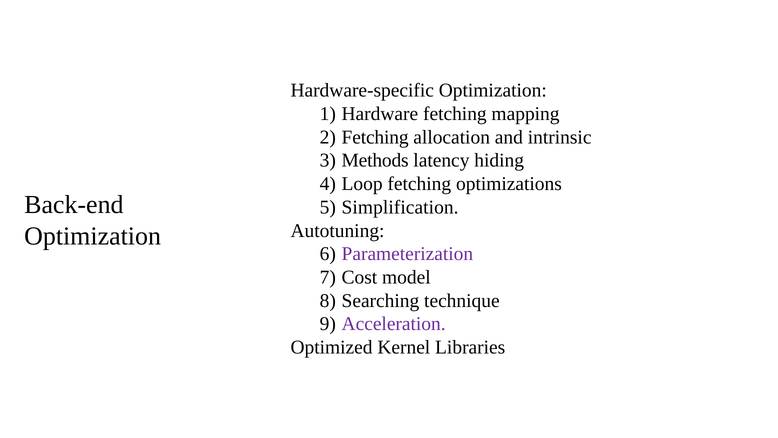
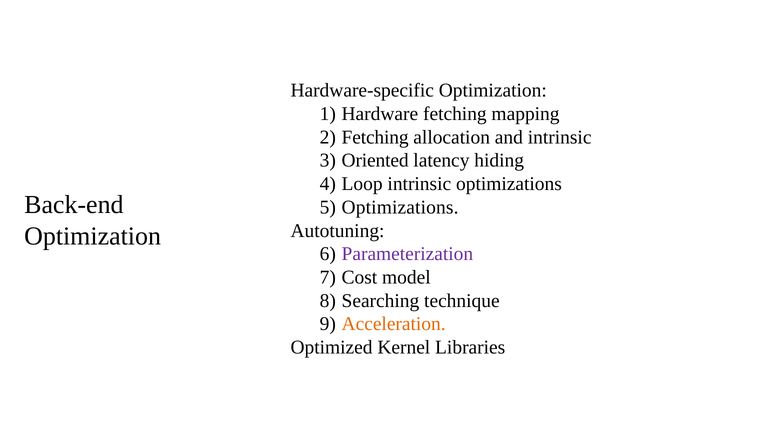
Methods: Methods -> Oriented (375, 160)
Loop fetching: fetching -> intrinsic (419, 184)
Simplification: Simplification -> Optimizations (400, 207)
Acceleration colour: purple -> orange (394, 324)
